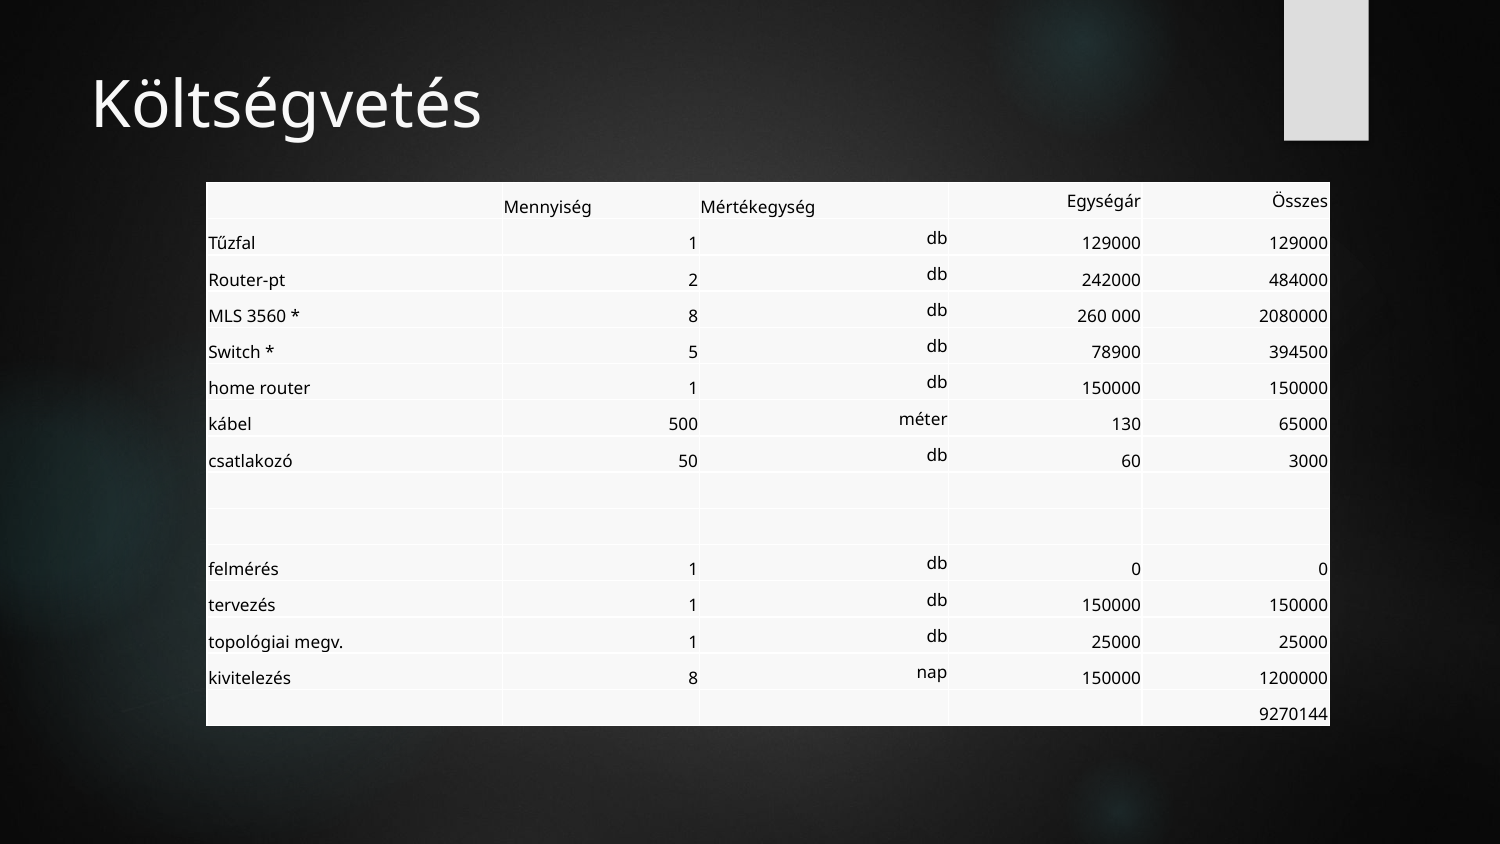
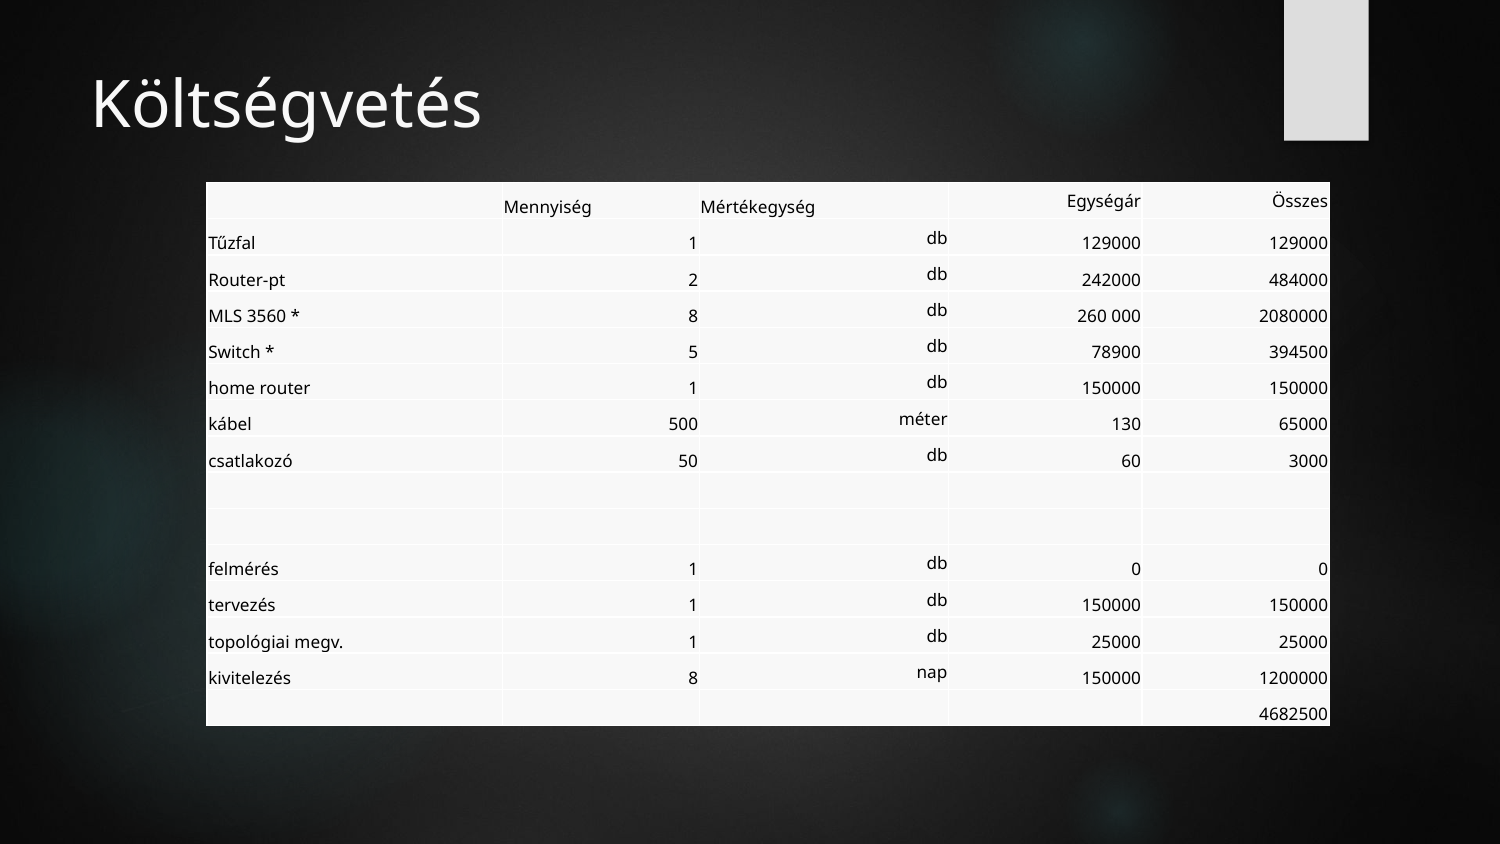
9270144: 9270144 -> 4682500 (1294, 715)
